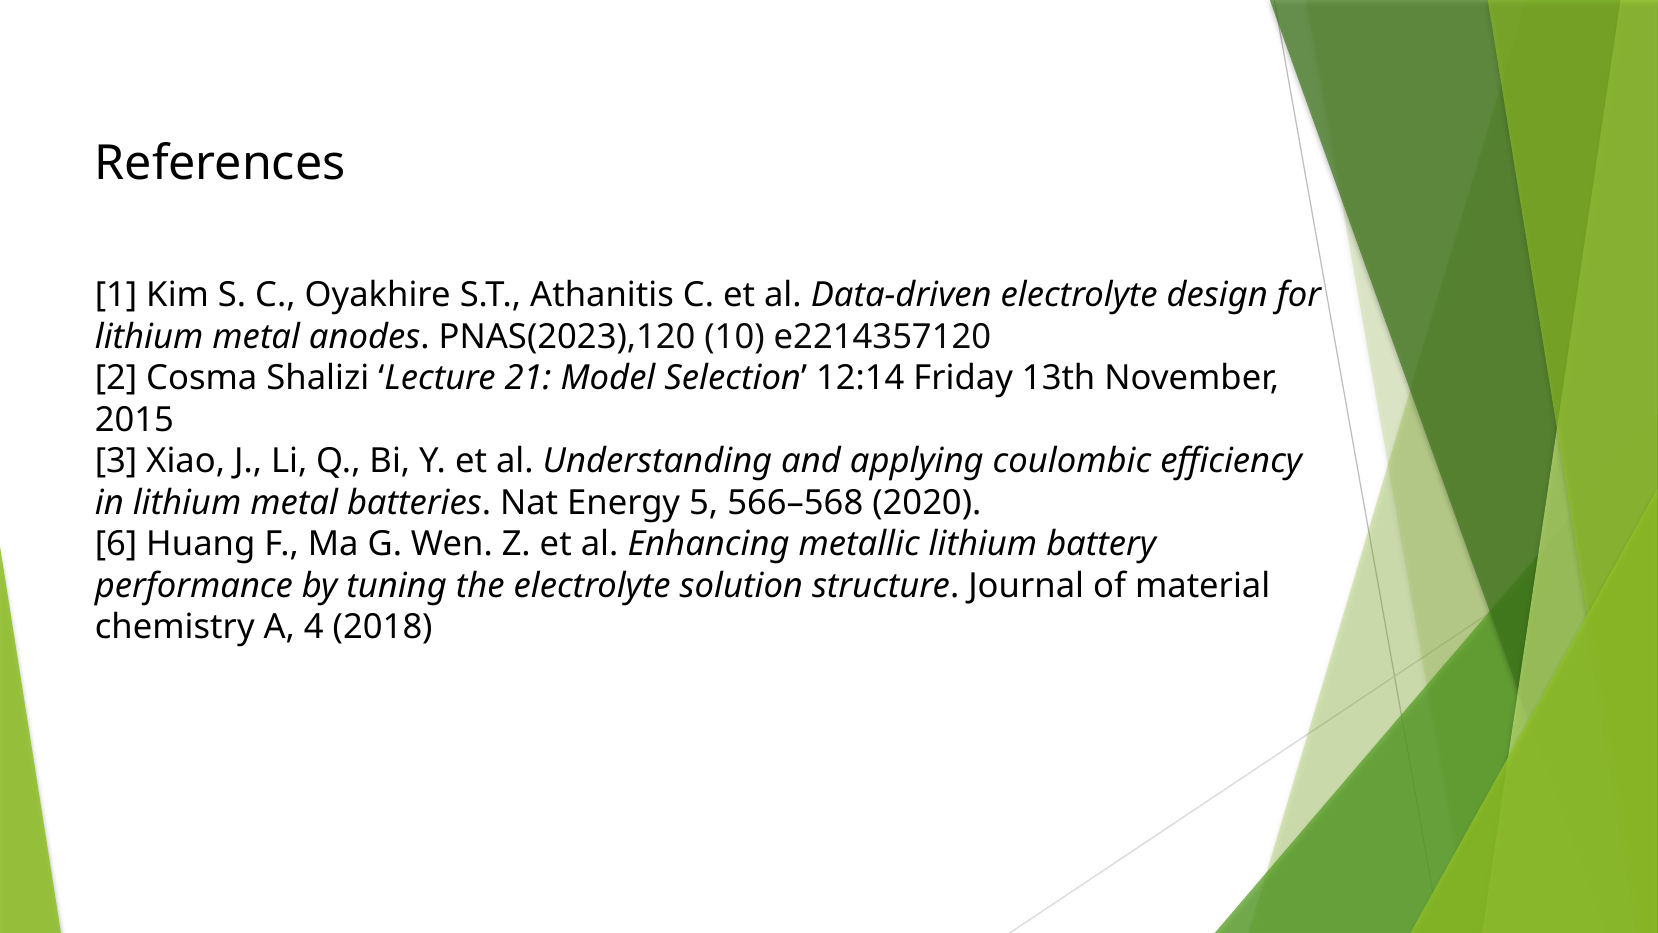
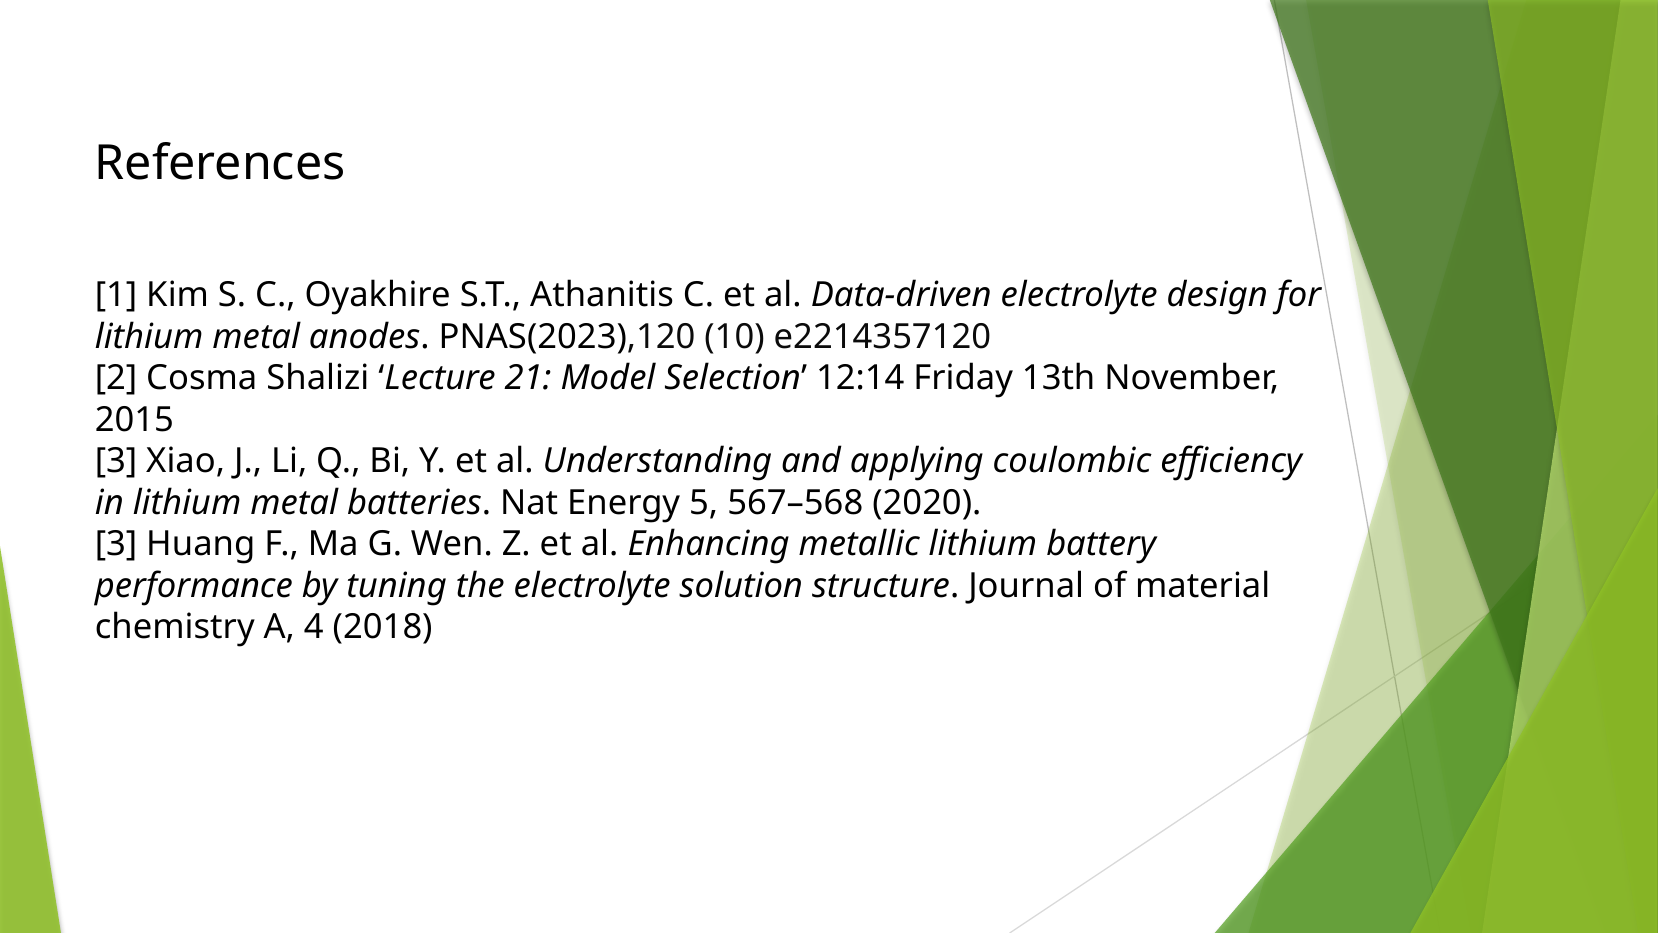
566–568: 566–568 -> 567–568 (795, 503)
6: 6 -> 3 (116, 544)
